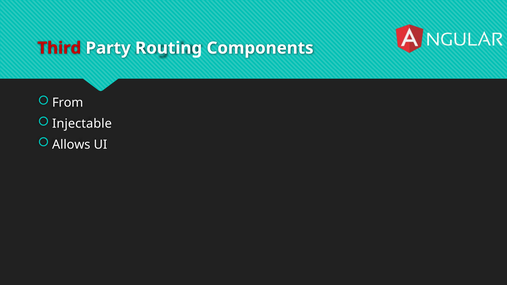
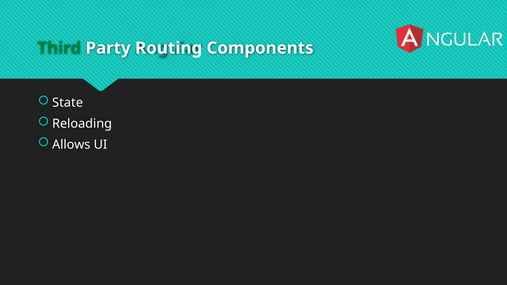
Third colour: red -> green (59, 48)
From: From -> State (68, 103)
Injectable: Injectable -> Reloading (82, 124)
